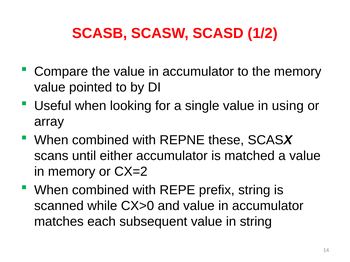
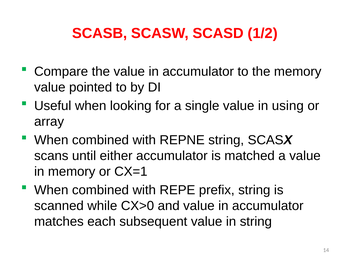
REPNE these: these -> string (226, 140)
CX=2: CX=2 -> CX=1 (131, 172)
